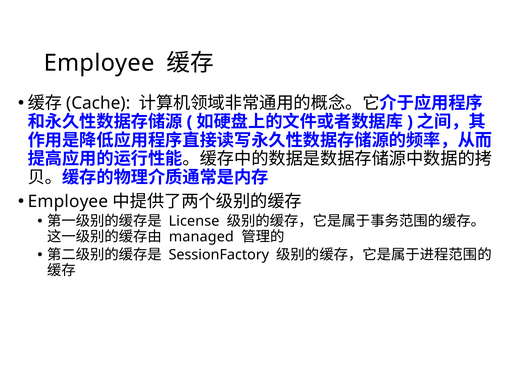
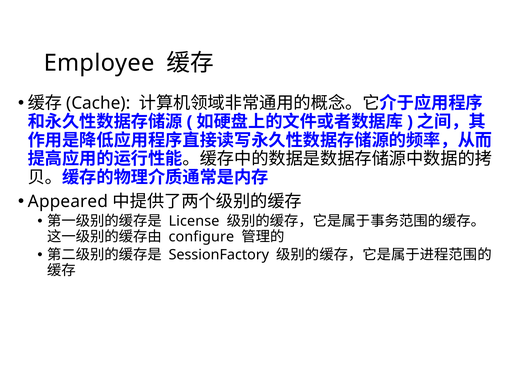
Employee: Employee -> Appeared (68, 201)
managed: managed -> configure (201, 237)
